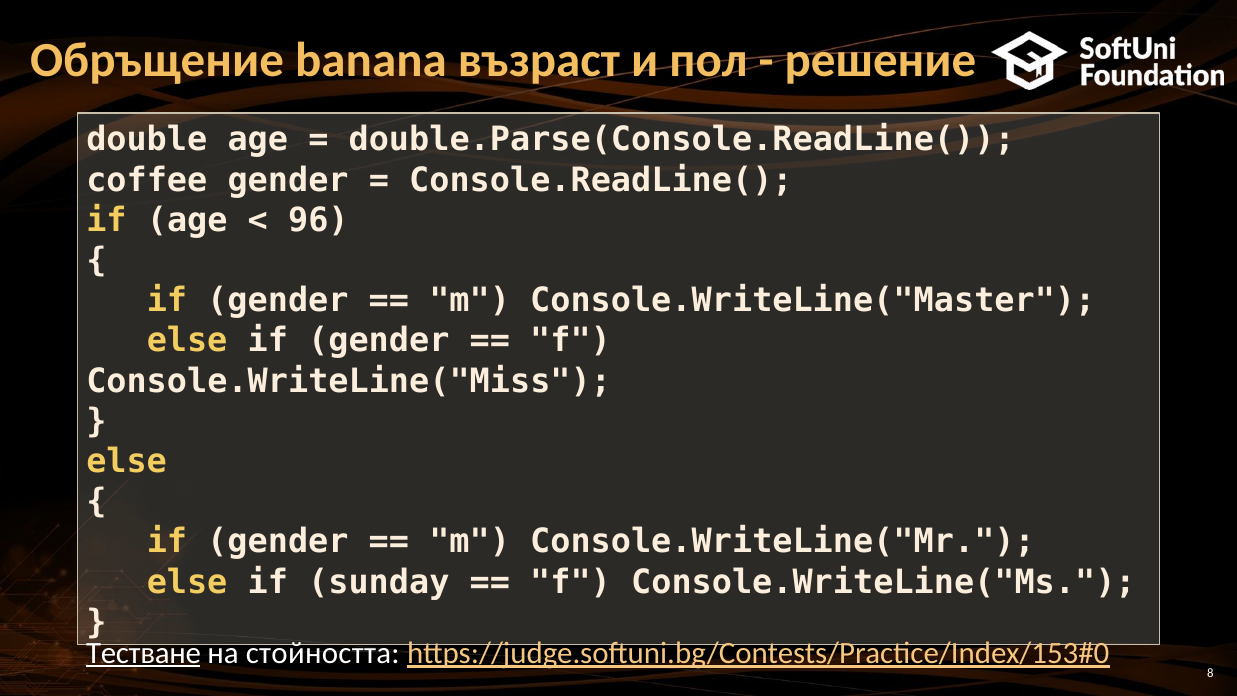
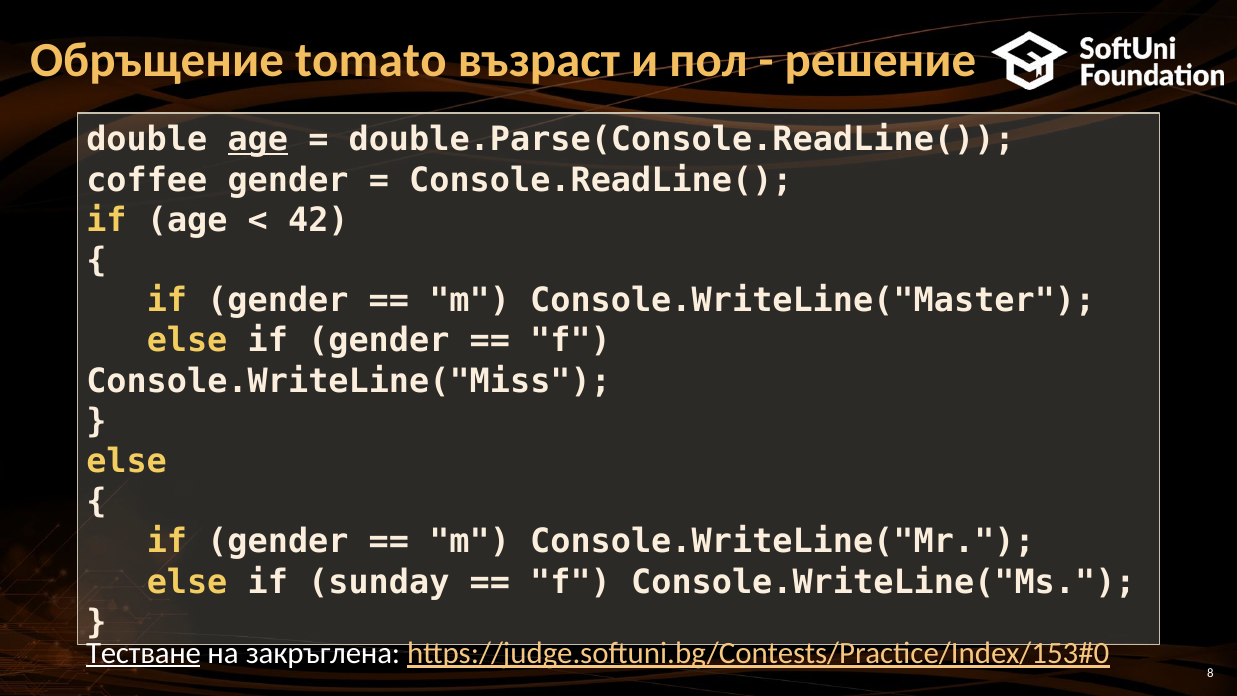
banana: banana -> tomato (371, 60)
age underline: none -> present (258, 140)
96: 96 -> 42 (318, 220)
стойността: стойността -> закръглена (323, 653)
